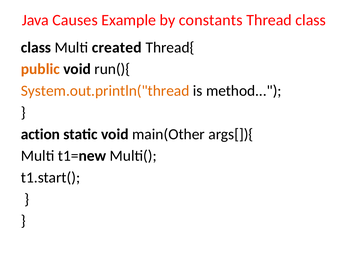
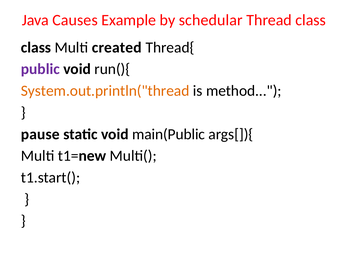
constants: constants -> schedular (211, 20)
public colour: orange -> purple (40, 69)
action: action -> pause (40, 134)
main(Other: main(Other -> main(Public (169, 134)
